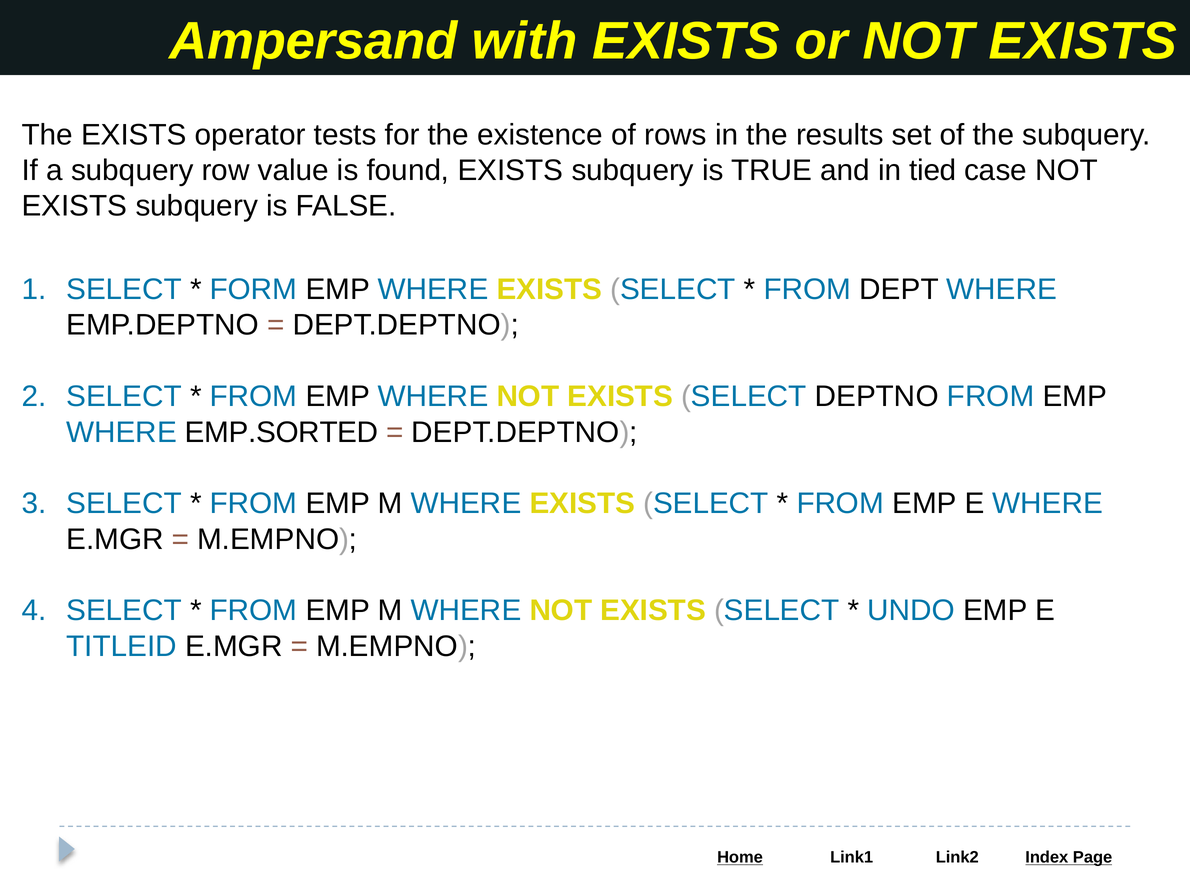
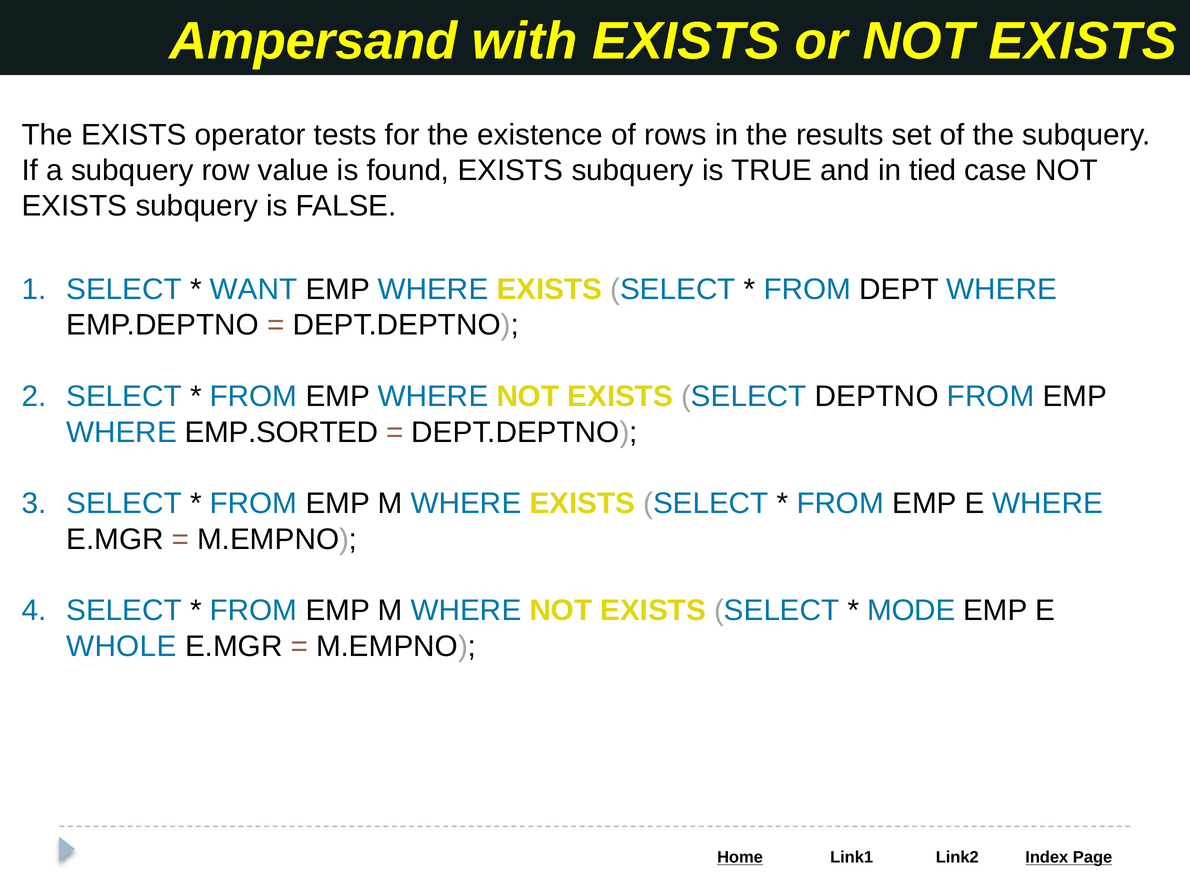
FORM: FORM -> WANT (253, 290)
UNDO: UNDO -> MODE (911, 611)
TITLEID: TITLEID -> WHOLE (121, 647)
